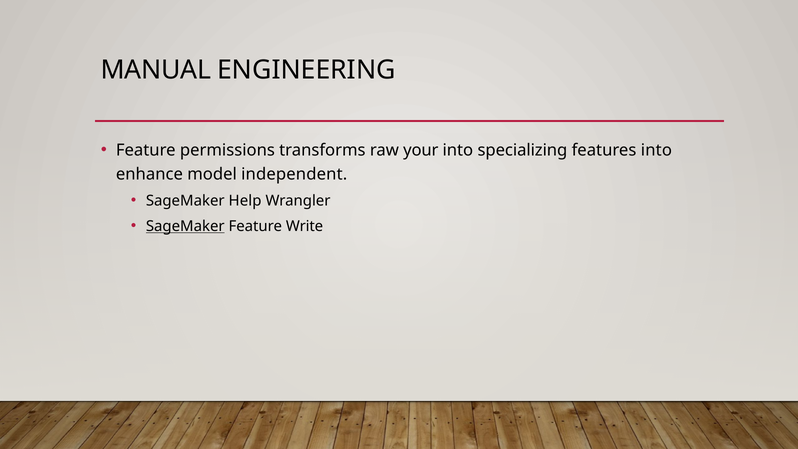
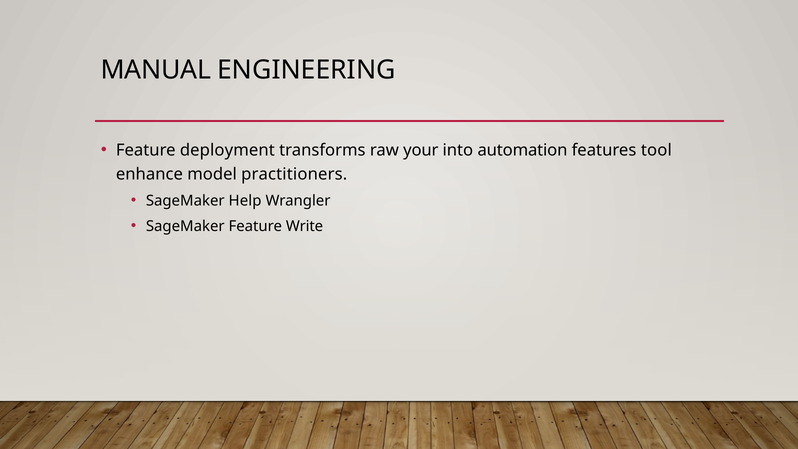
permissions: permissions -> deployment (227, 150)
specializing: specializing -> automation (522, 150)
features into: into -> tool (656, 150)
independent: independent -> practitioners (294, 174)
SageMaker underline: present -> none (185, 226)
